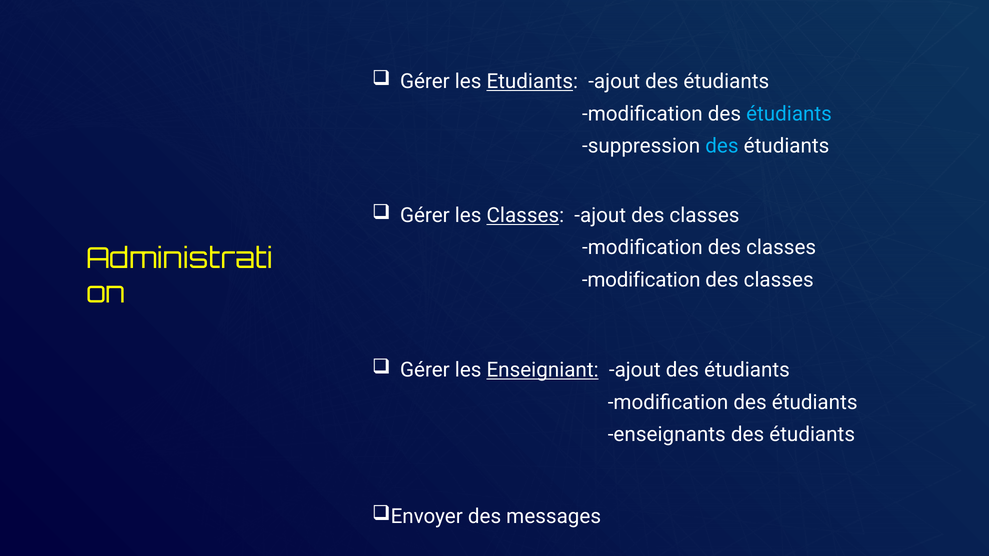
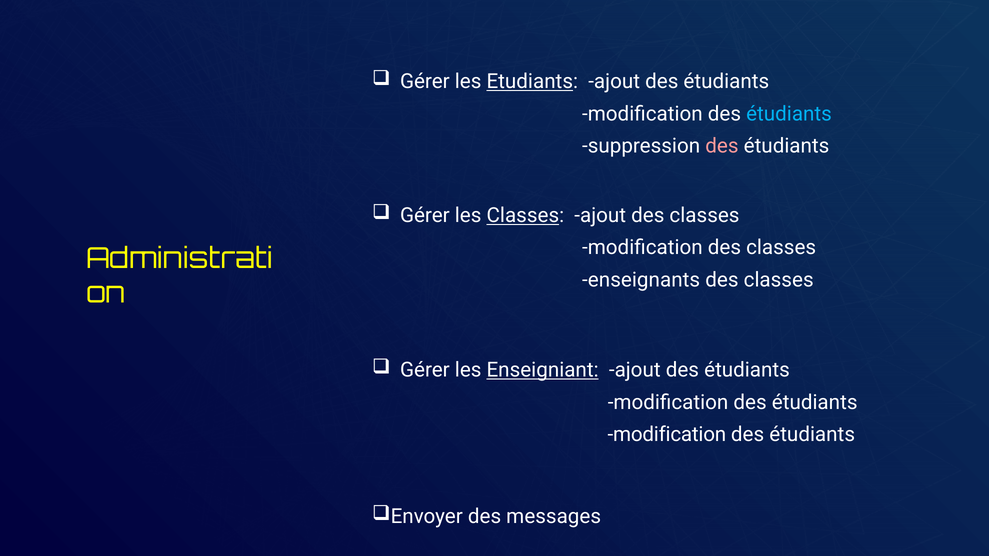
des colour: light blue -> pink (722, 146)
modification: modification -> enseignants (641, 280)
enseignants: enseignants -> modification (667, 435)
